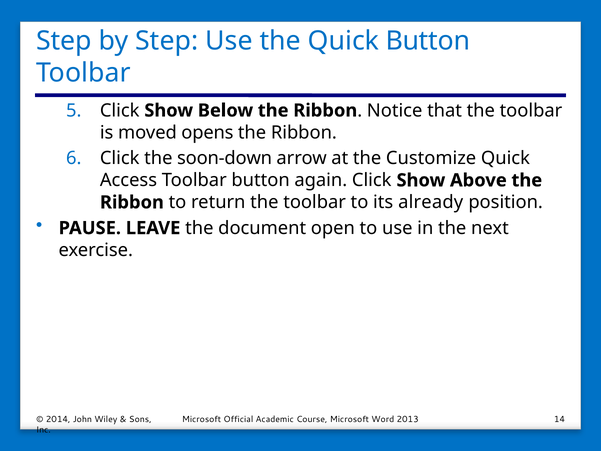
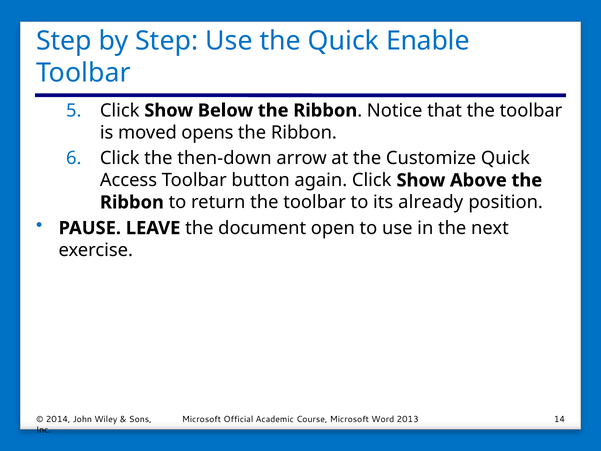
Quick Button: Button -> Enable (428, 41)
soon-down: soon-down -> then-down (224, 158)
